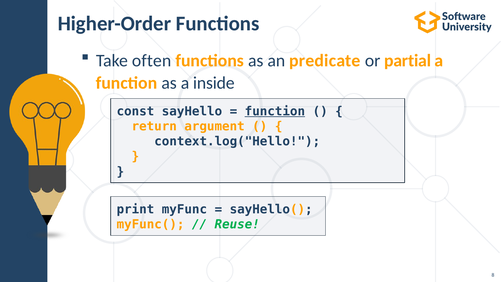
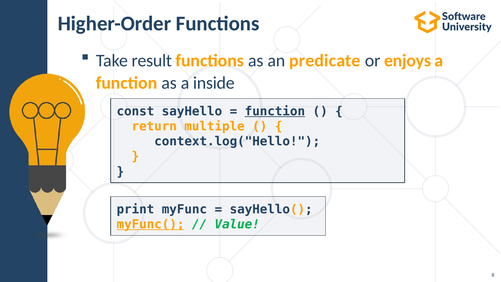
often: often -> result (152, 60)
partial: partial -> enjoys (408, 60)
argument: argument -> multiple (215, 126)
myFunc( underline: none -> present (151, 224)
Reuse: Reuse -> Value (237, 224)
